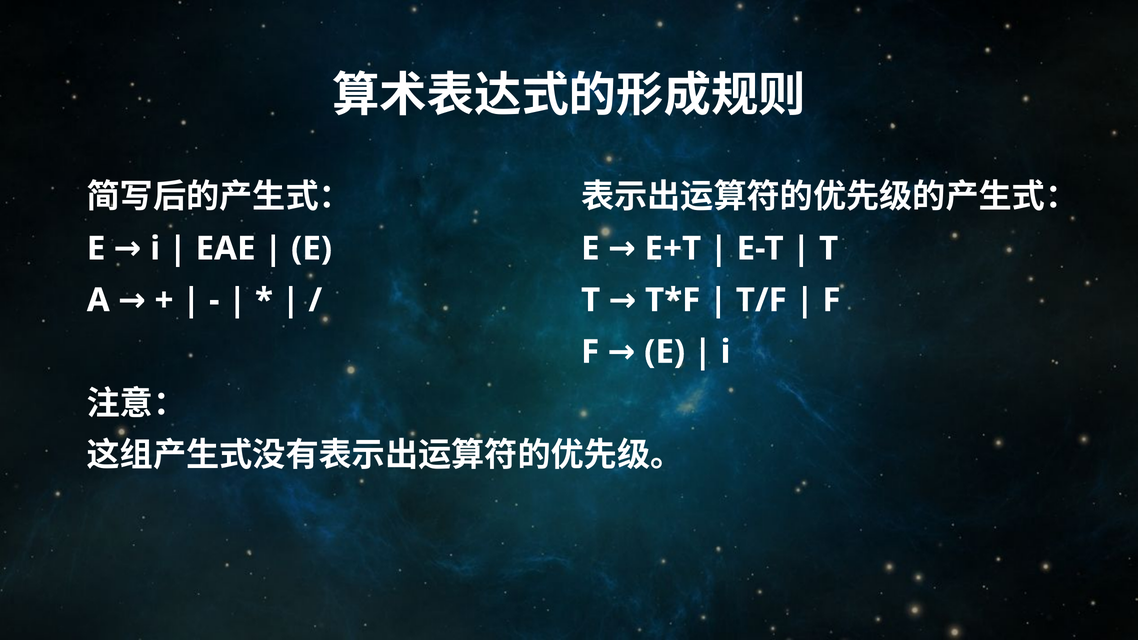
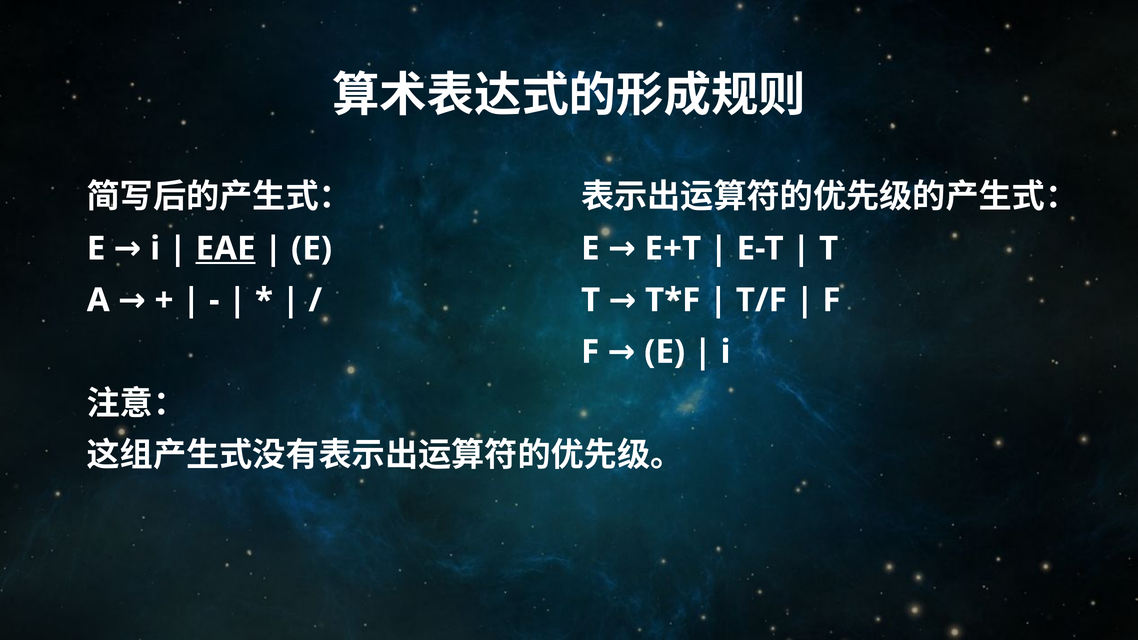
EAE underline: none -> present (226, 249)
